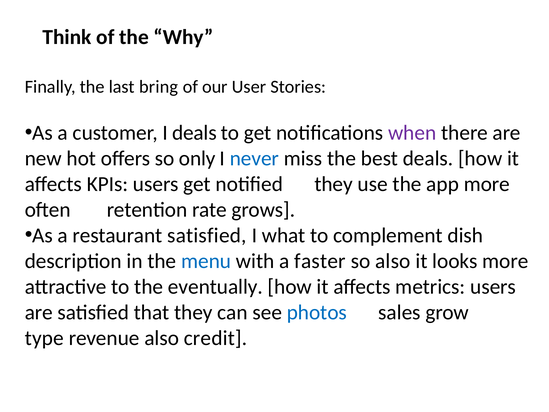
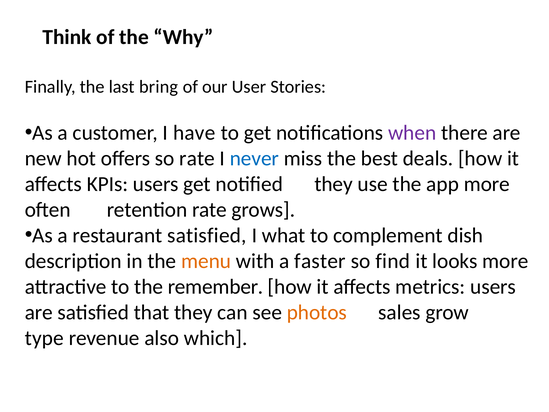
I deals: deals -> have (194, 133)
so only: only -> rate (197, 158)
menu colour: blue -> orange (206, 261)
so also: also -> find (393, 261)
eventually: eventually -> remember (216, 287)
photos colour: blue -> orange (317, 312)
credit: credit -> which (216, 338)
